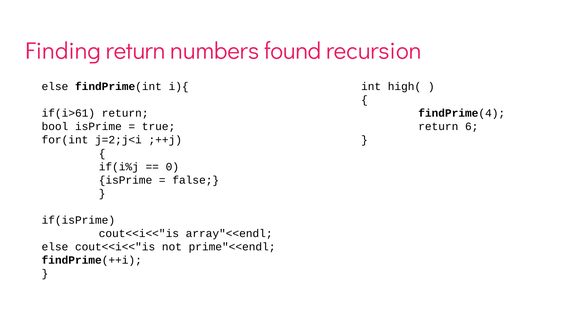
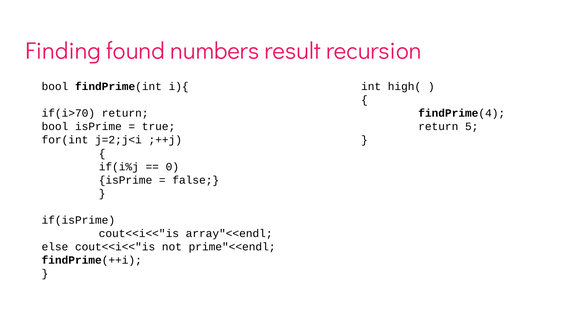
Finding return: return -> found (136, 51)
found: found -> result (293, 51)
else: else -> bool (55, 86)
if(i>61: if(i>61 -> if(i>70 (68, 113)
6: 6 -> 5 (472, 127)
